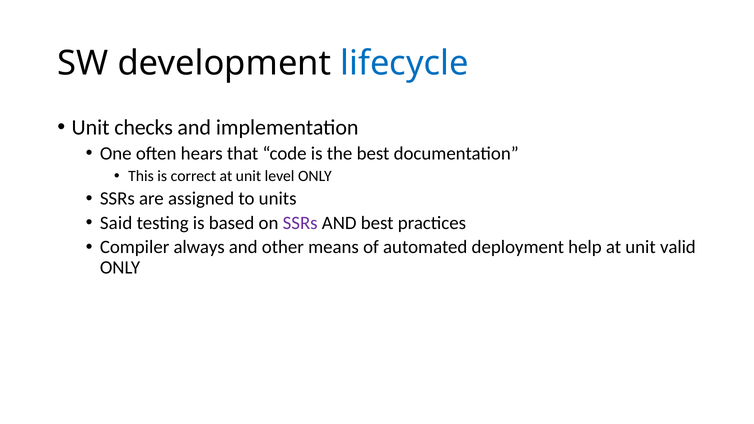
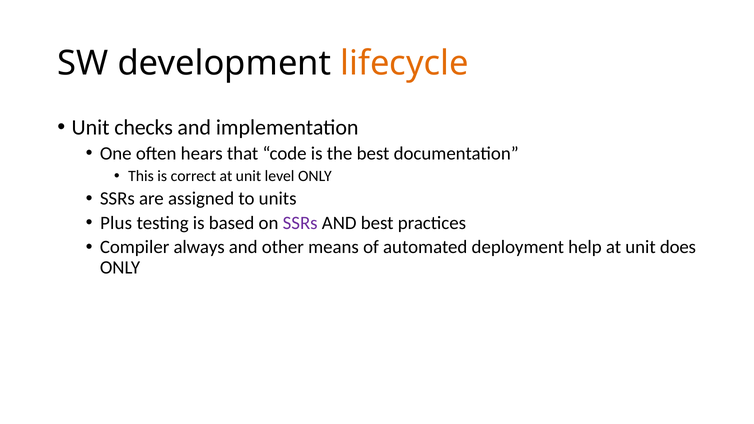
lifecycle colour: blue -> orange (404, 63)
Said: Said -> Plus (116, 223)
valid: valid -> does (678, 247)
